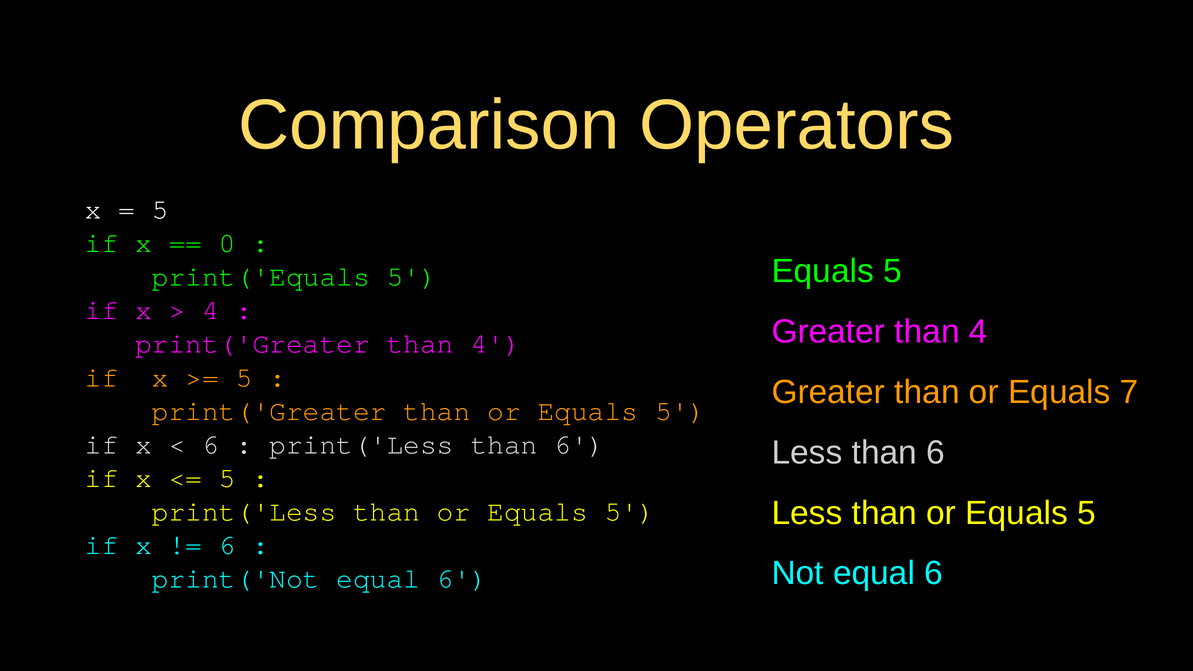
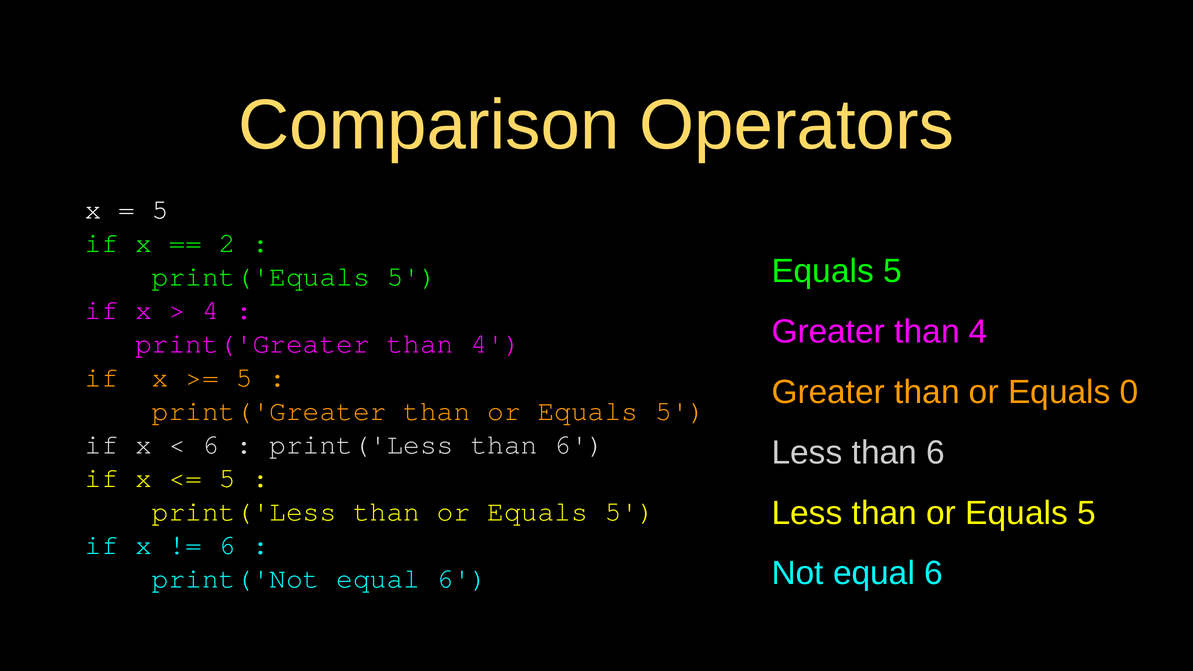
0: 0 -> 2 (227, 243)
7: 7 -> 0 (1129, 392)
